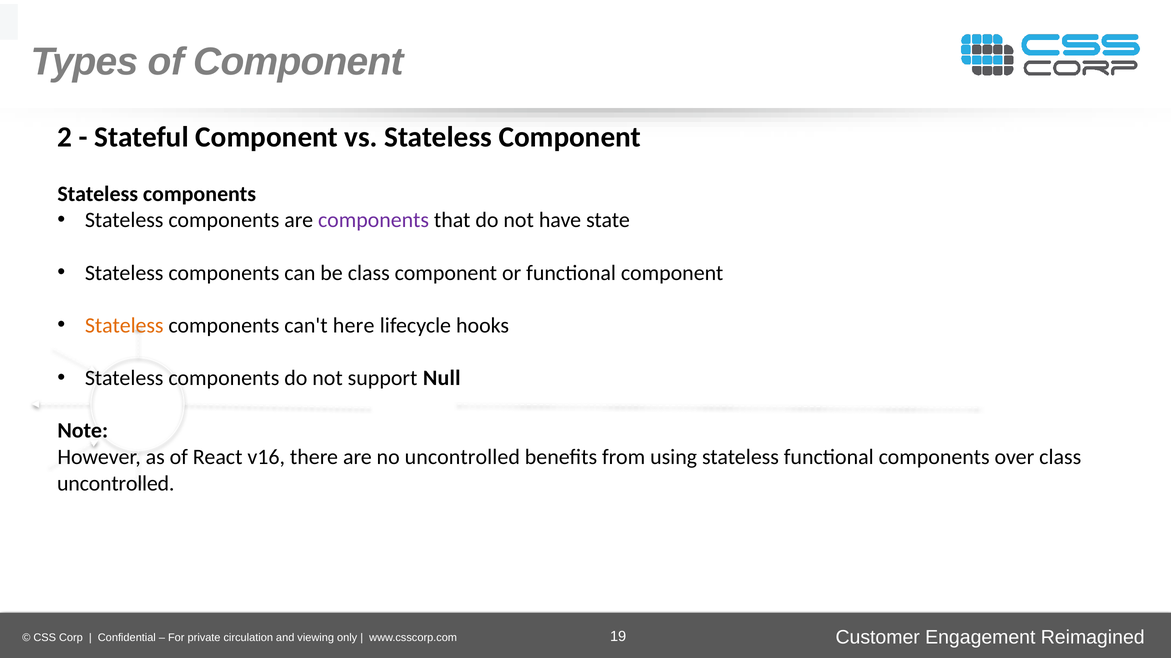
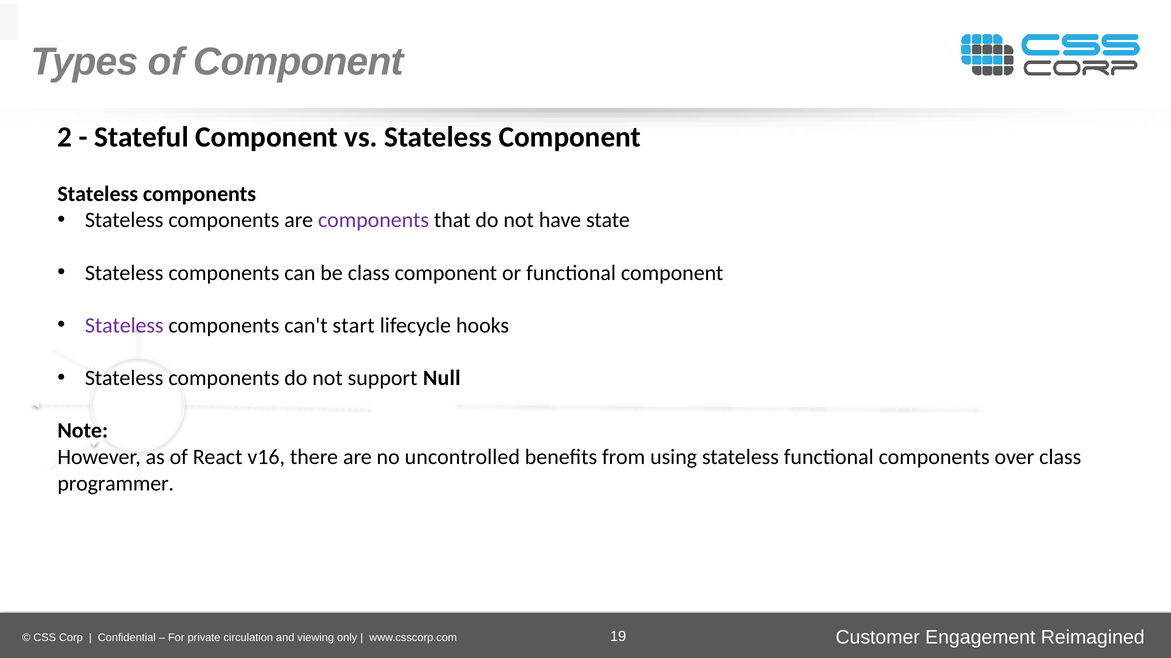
Stateless colour: orange -> purple (124, 326)
here: here -> start (354, 326)
uncontrolled: uncontrolled -> programmer (116, 484)
